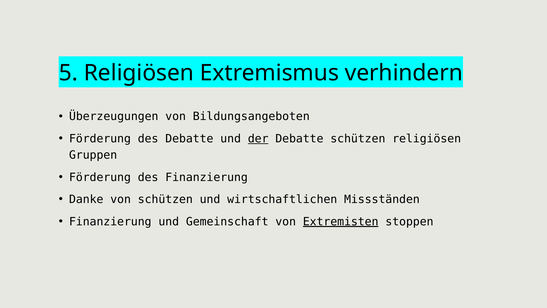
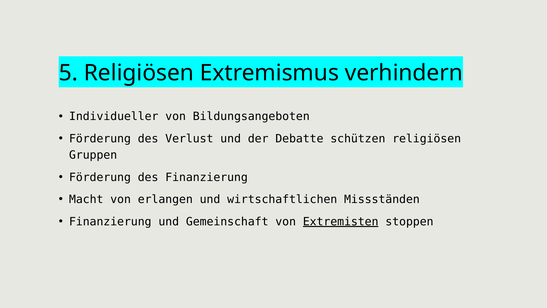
Überzeugungen: Überzeugungen -> Individueller (114, 116)
des Debatte: Debatte -> Verlust (189, 139)
der underline: present -> none (258, 139)
Danke: Danke -> Macht (86, 199)
von schützen: schützen -> erlangen (165, 199)
